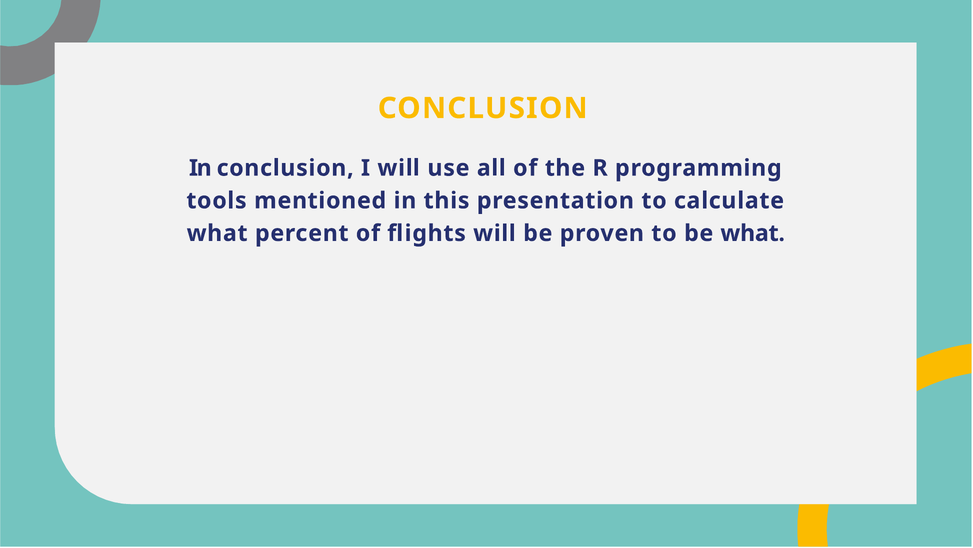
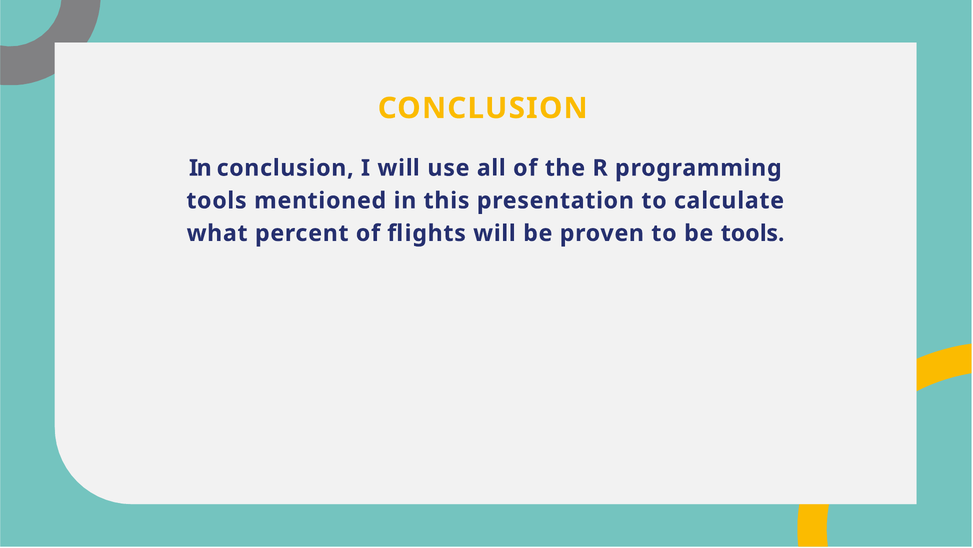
be what: what -> tools (753, 233)
